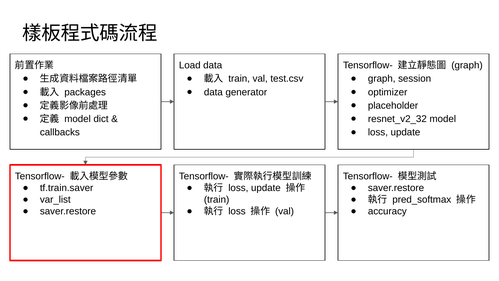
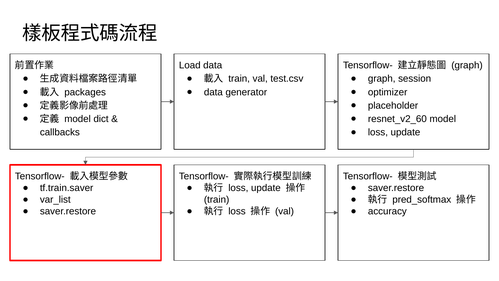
resnet_v2_32: resnet_v2_32 -> resnet_v2_60 (397, 119)
